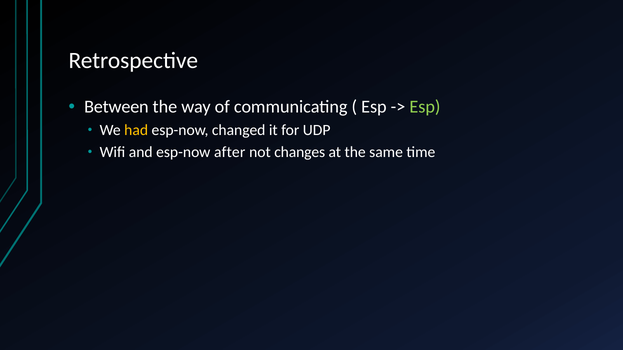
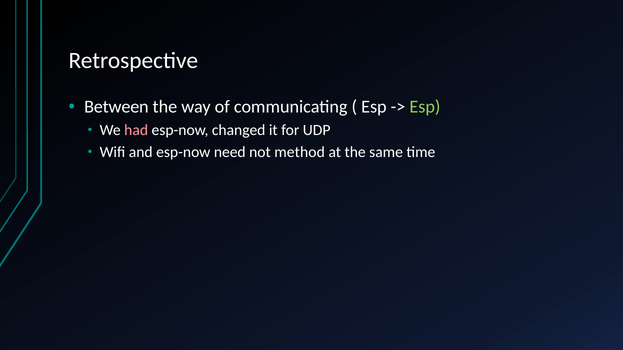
had colour: yellow -> pink (136, 131)
after: after -> need (230, 153)
changes: changes -> method (300, 153)
